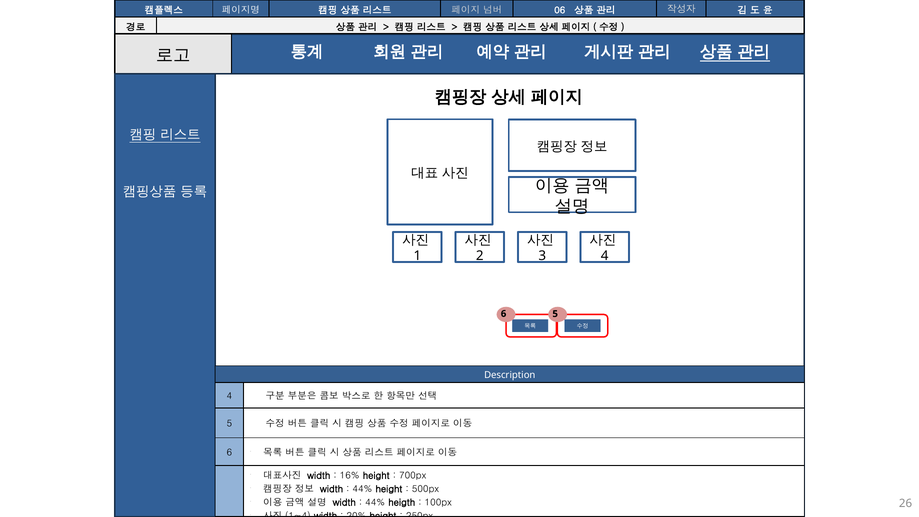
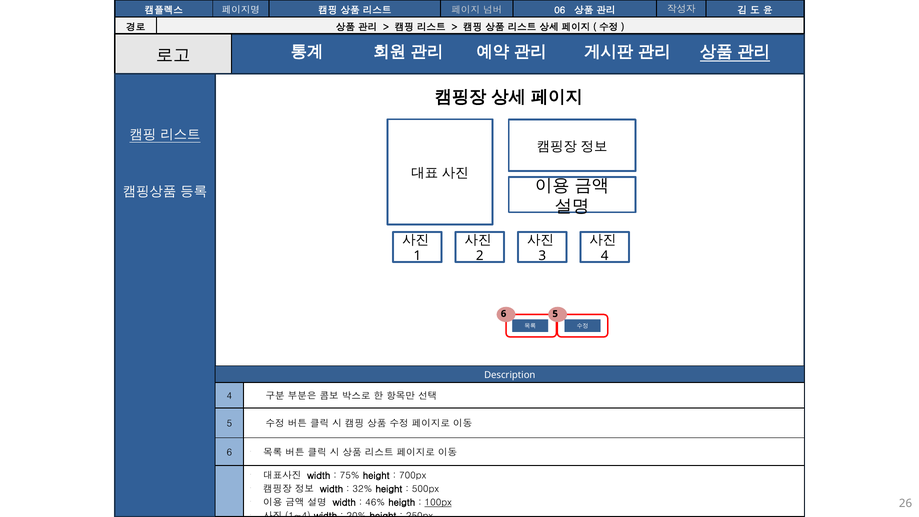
16%: 16% -> 75% (350, 476)
44%: 44% -> 32% (362, 489)
44%: 44% -> 46% (375, 502)
100px underline: none -> present (438, 502)
